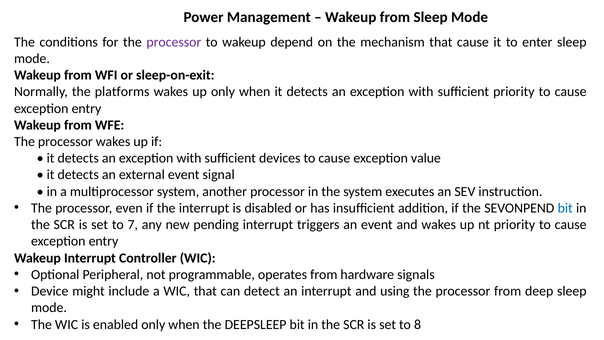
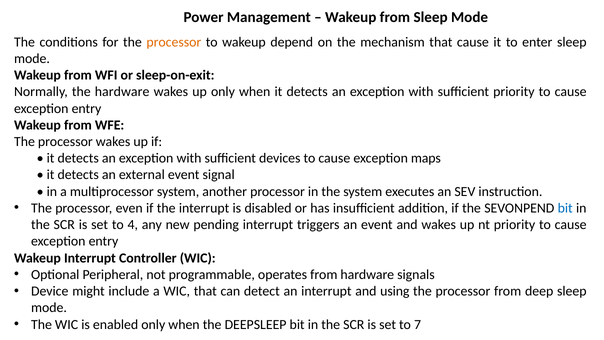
processor colour: purple -> orange (174, 42)
the platforms: platforms -> hardware (122, 92)
value: value -> maps (426, 158)
7: 7 -> 4 (133, 225)
8: 8 -> 7 (418, 324)
